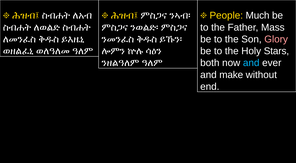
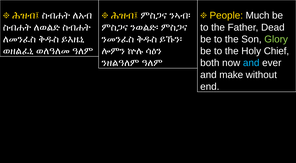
Mass: Mass -> Dead (273, 27)
Glory colour: pink -> light green (276, 39)
Stars: Stars -> Chief (276, 51)
